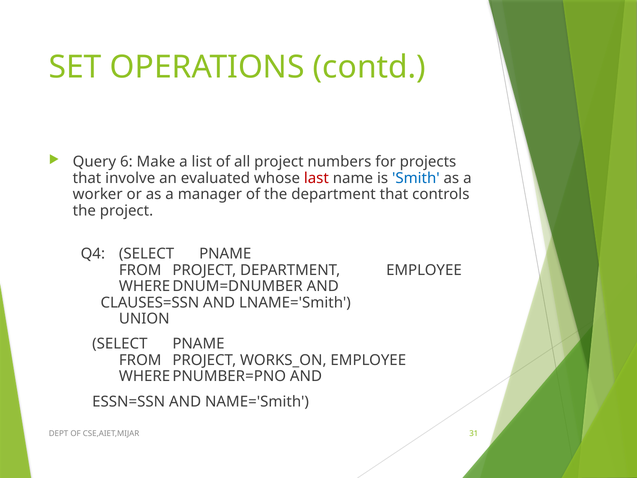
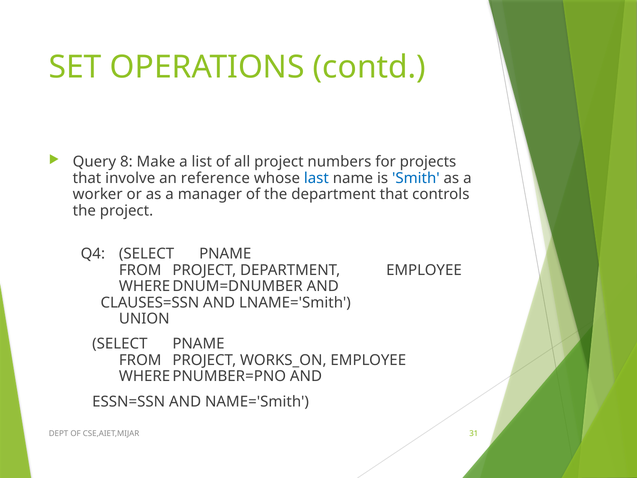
6: 6 -> 8 (126, 162)
evaluated: evaluated -> reference (215, 178)
last colour: red -> blue (316, 178)
